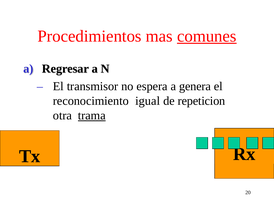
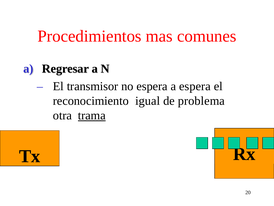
comunes underline: present -> none (207, 36)
a genera: genera -> espera (195, 86)
repeticion: repeticion -> problema (201, 101)
